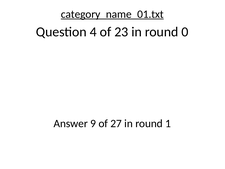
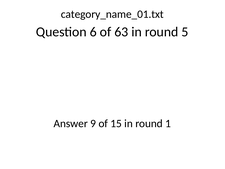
category_name_01.txt underline: present -> none (112, 14)
4: 4 -> 6 (93, 32)
23: 23 -> 63 (121, 32)
0: 0 -> 5 (185, 32)
27: 27 -> 15 (116, 123)
